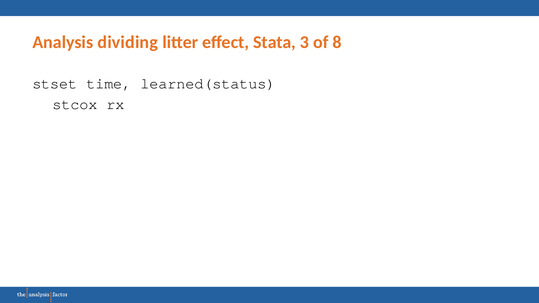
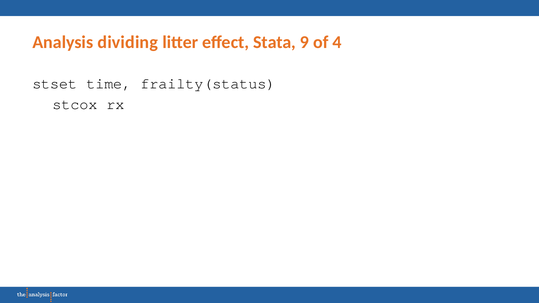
3: 3 -> 9 (305, 42)
8: 8 -> 4 (337, 42)
learned(status: learned(status -> frailty(status (208, 83)
